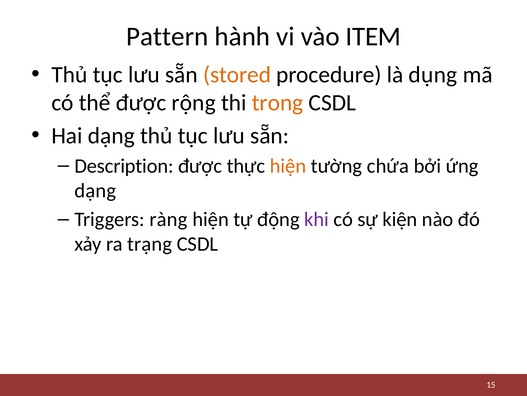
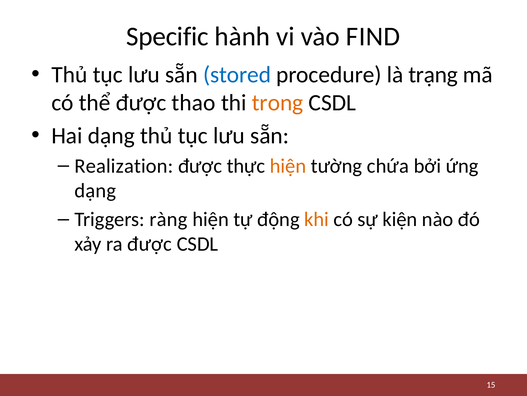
Pattern: Pattern -> Specific (167, 37)
ITEM: ITEM -> FIND (373, 37)
stored colour: orange -> blue (237, 75)
dụng: dụng -> trạng (433, 75)
rộng: rộng -> thao (194, 103)
Description: Description -> Realization (124, 166)
khi colour: purple -> orange (317, 219)
ra trạng: trạng -> được (150, 244)
